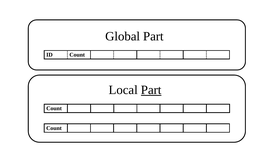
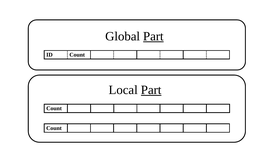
Part underline: none -> present (153, 36)
